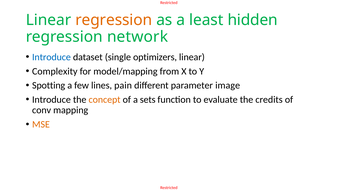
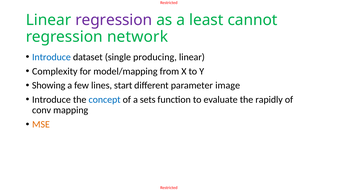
regression colour: orange -> purple (114, 20)
hidden: hidden -> cannot (253, 20)
optimizers: optimizers -> producing (155, 57)
Spotting: Spotting -> Showing (49, 85)
pain: pain -> start (123, 85)
concept colour: orange -> blue (105, 100)
credits: credits -> rapidly (269, 100)
